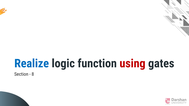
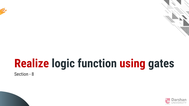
Realize colour: blue -> red (32, 64)
